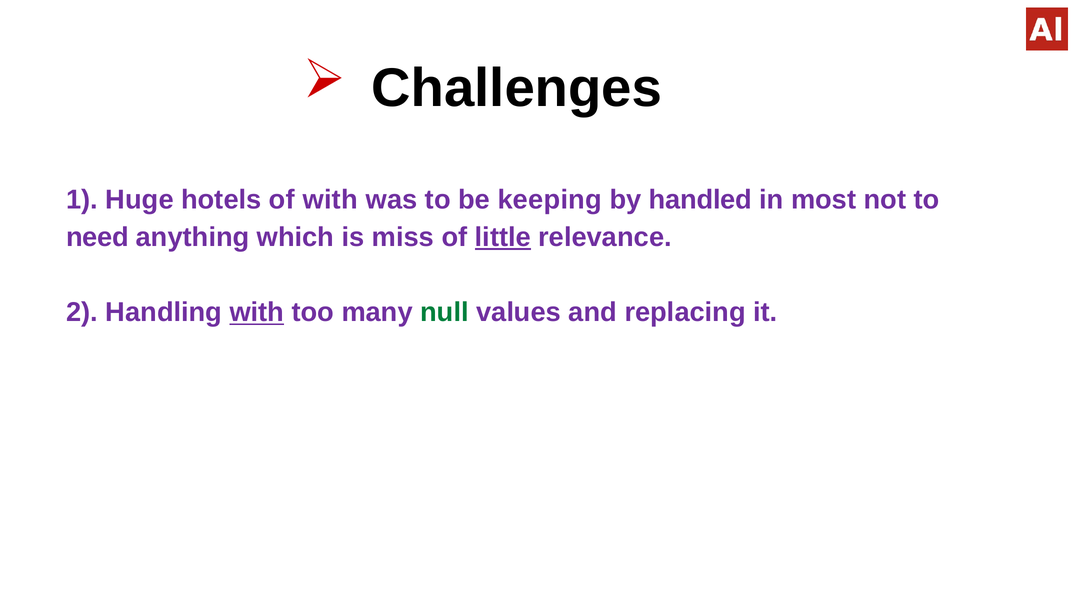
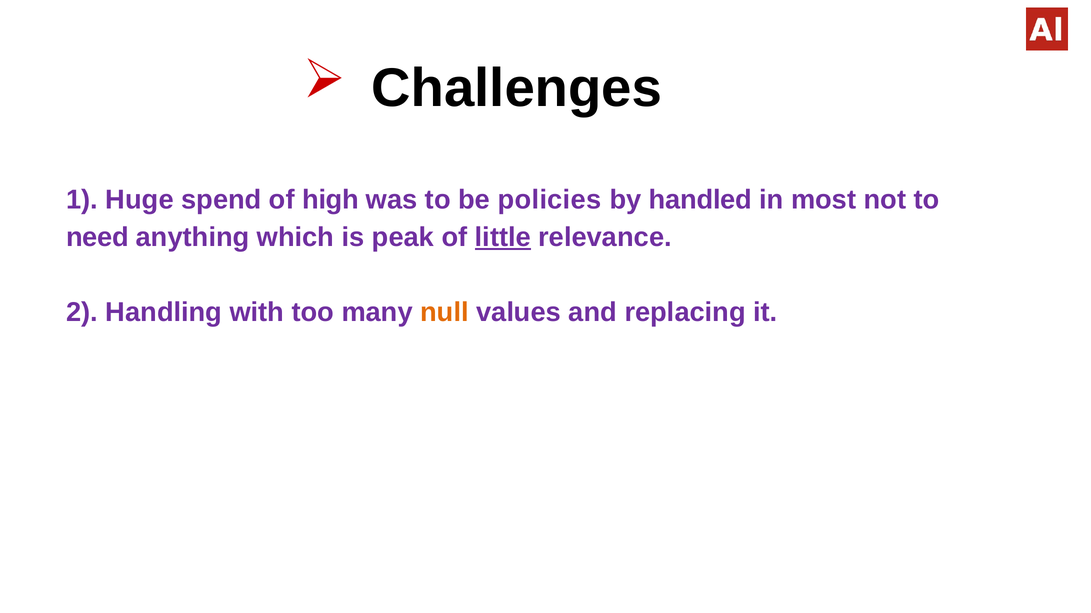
hotels: hotels -> spend (221, 200)
of with: with -> high (331, 200)
keeping: keeping -> policies (550, 200)
miss: miss -> peak (403, 238)
with underline: present -> none (257, 313)
null colour: green -> orange (444, 313)
